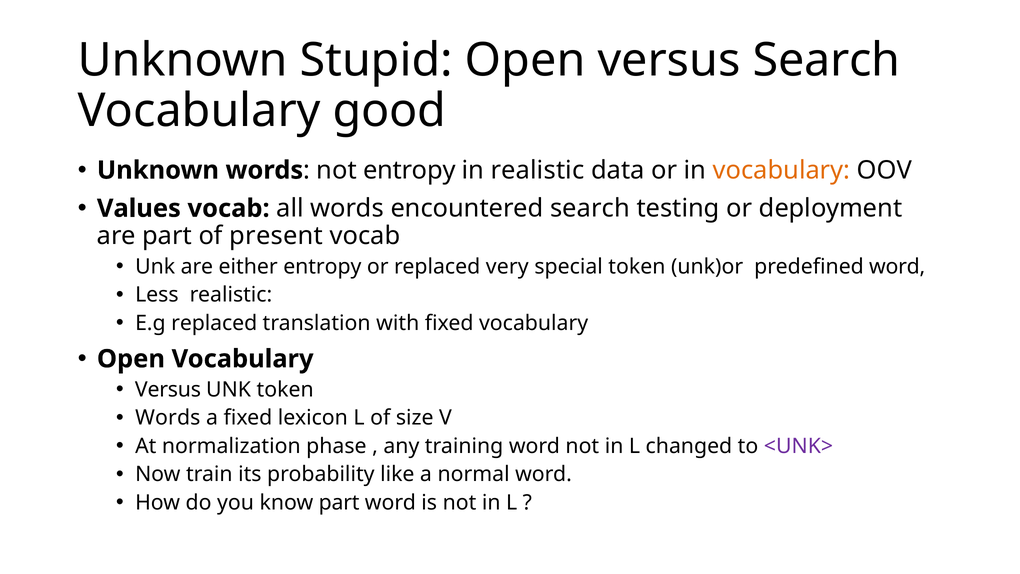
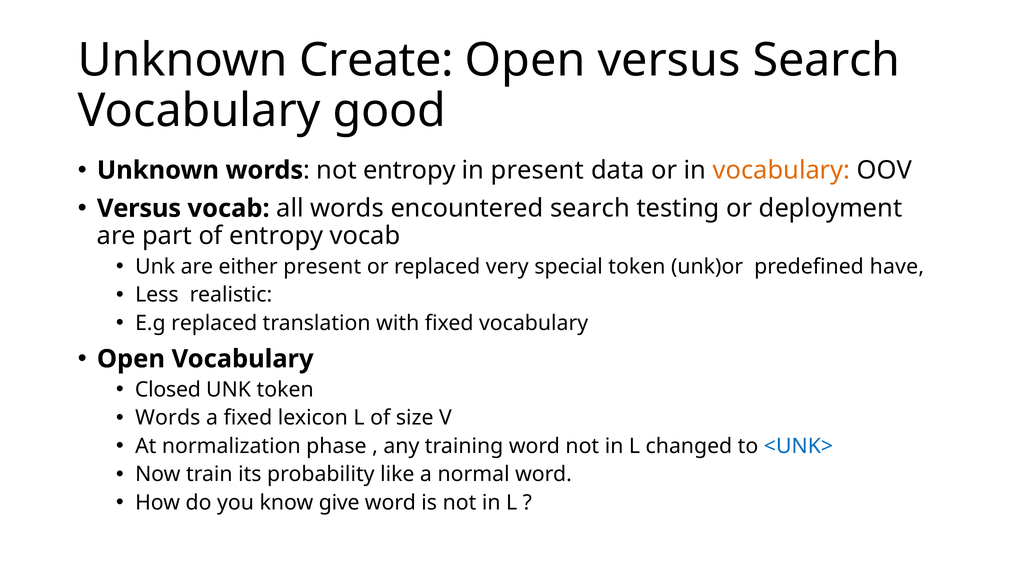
Stupid: Stupid -> Create (377, 60)
in realistic: realistic -> present (537, 170)
Values: Values -> Versus (139, 208)
of present: present -> entropy (276, 236)
either entropy: entropy -> present (322, 266)
predefined word: word -> have (897, 266)
Versus: Versus -> Closed (168, 389)
<UNK> colour: purple -> blue (798, 446)
know part: part -> give (339, 502)
